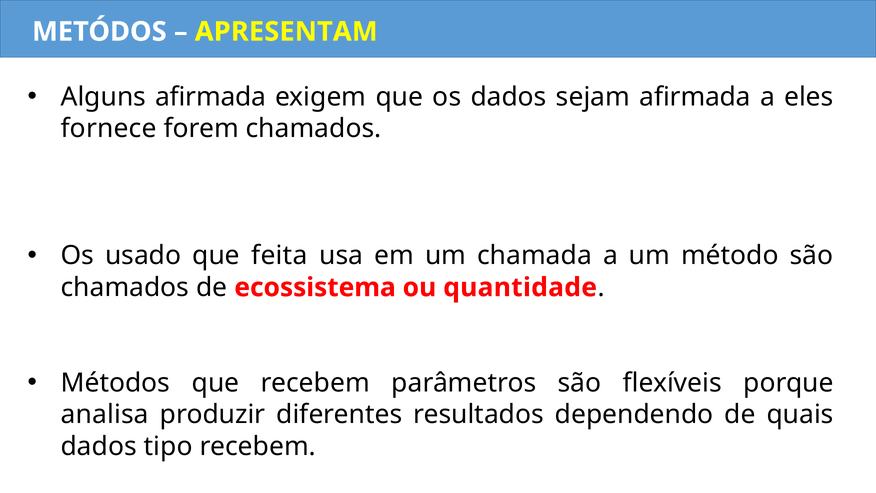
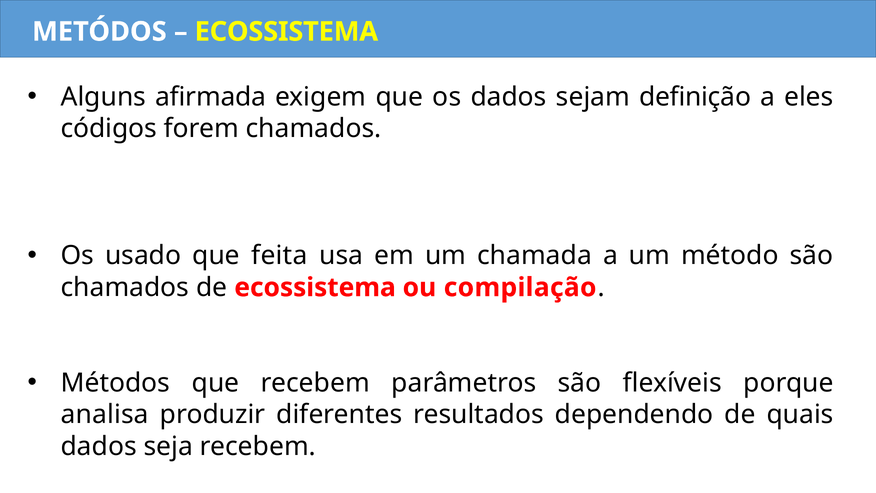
APRESENTAM: APRESENTAM -> ECOSSISTEMA (286, 32)
sejam afirmada: afirmada -> definição (695, 97)
fornece: fornece -> códigos (109, 129)
quantidade: quantidade -> compilação (520, 287)
tipo: tipo -> seja (168, 446)
